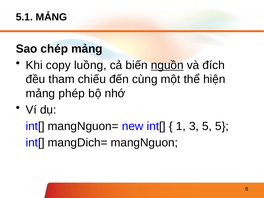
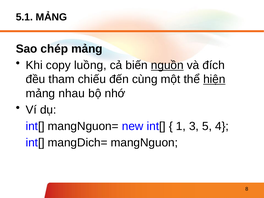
hiện underline: none -> present (214, 79)
phép: phép -> nhau (72, 93)
5 5: 5 -> 4 (222, 126)
